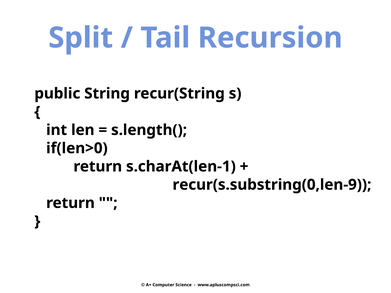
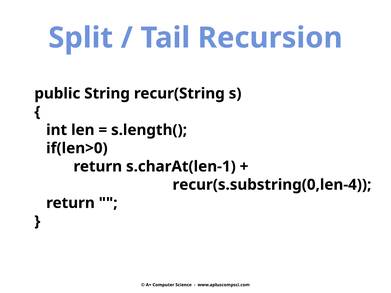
recur(s.substring(0,len-9: recur(s.substring(0,len-9 -> recur(s.substring(0,len-4 (272, 185)
